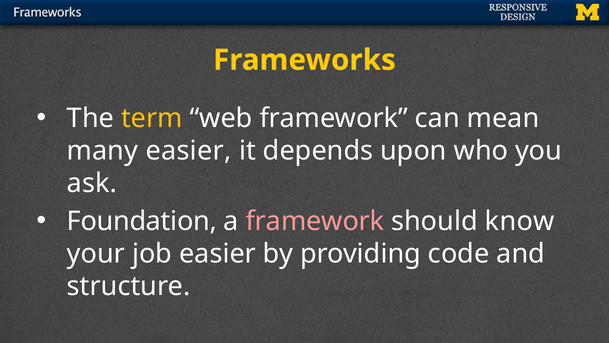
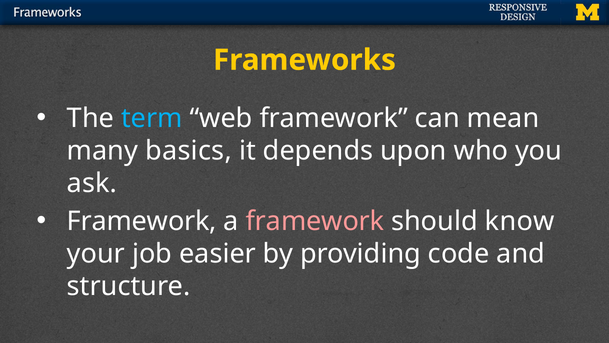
term colour: yellow -> light blue (152, 118)
many easier: easier -> basics (188, 150)
Foundation: Foundation -> Framework (142, 221)
